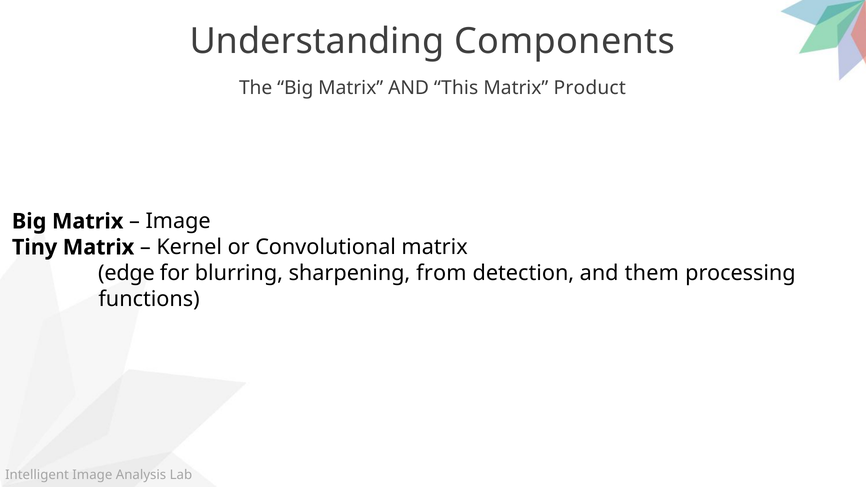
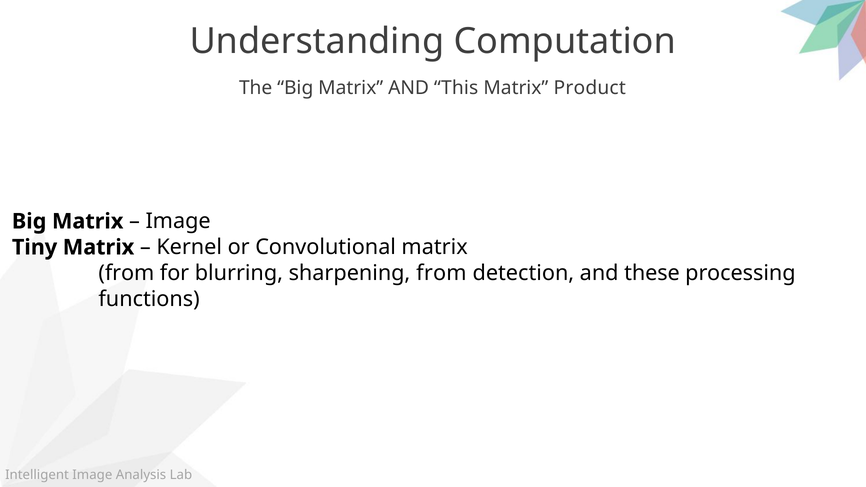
Components: Components -> Computation (565, 41)
edge: edge -> from (126, 273)
them: them -> these (652, 273)
